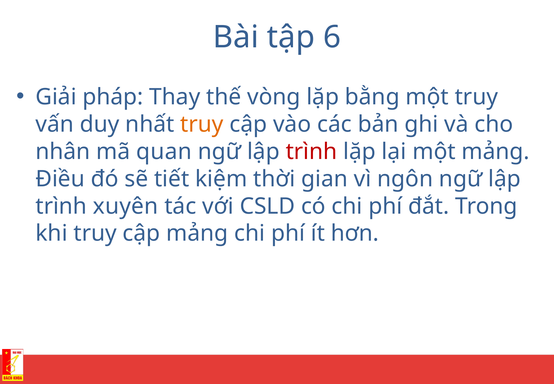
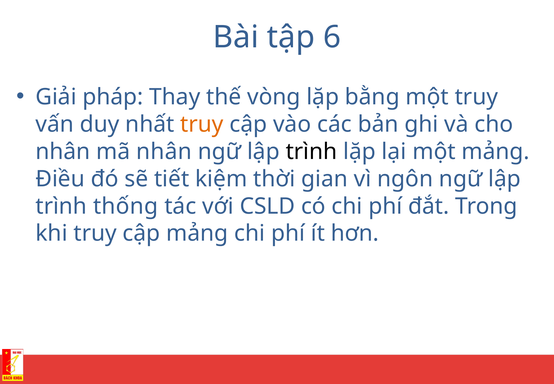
mã quan: quan -> nhân (164, 151)
trình colour: red -> black (311, 151)
xuyên: xuyên -> thống (126, 206)
